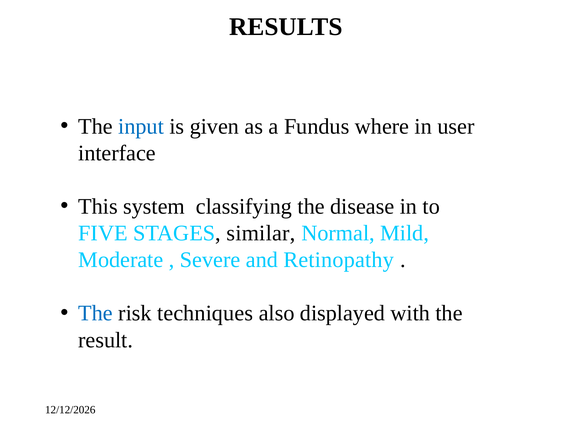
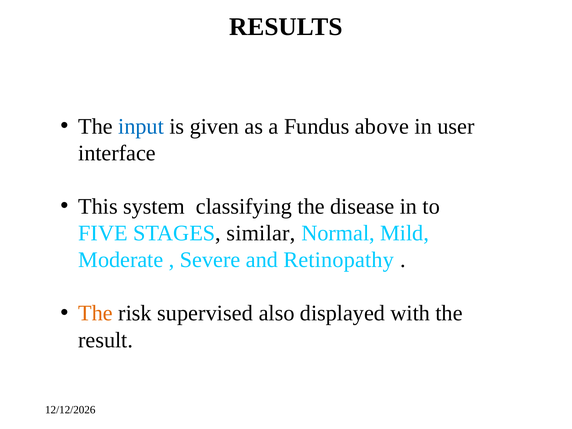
where: where -> above (382, 126)
The colour: blue -> orange (96, 313)
techniques: techniques -> supervised (205, 313)
